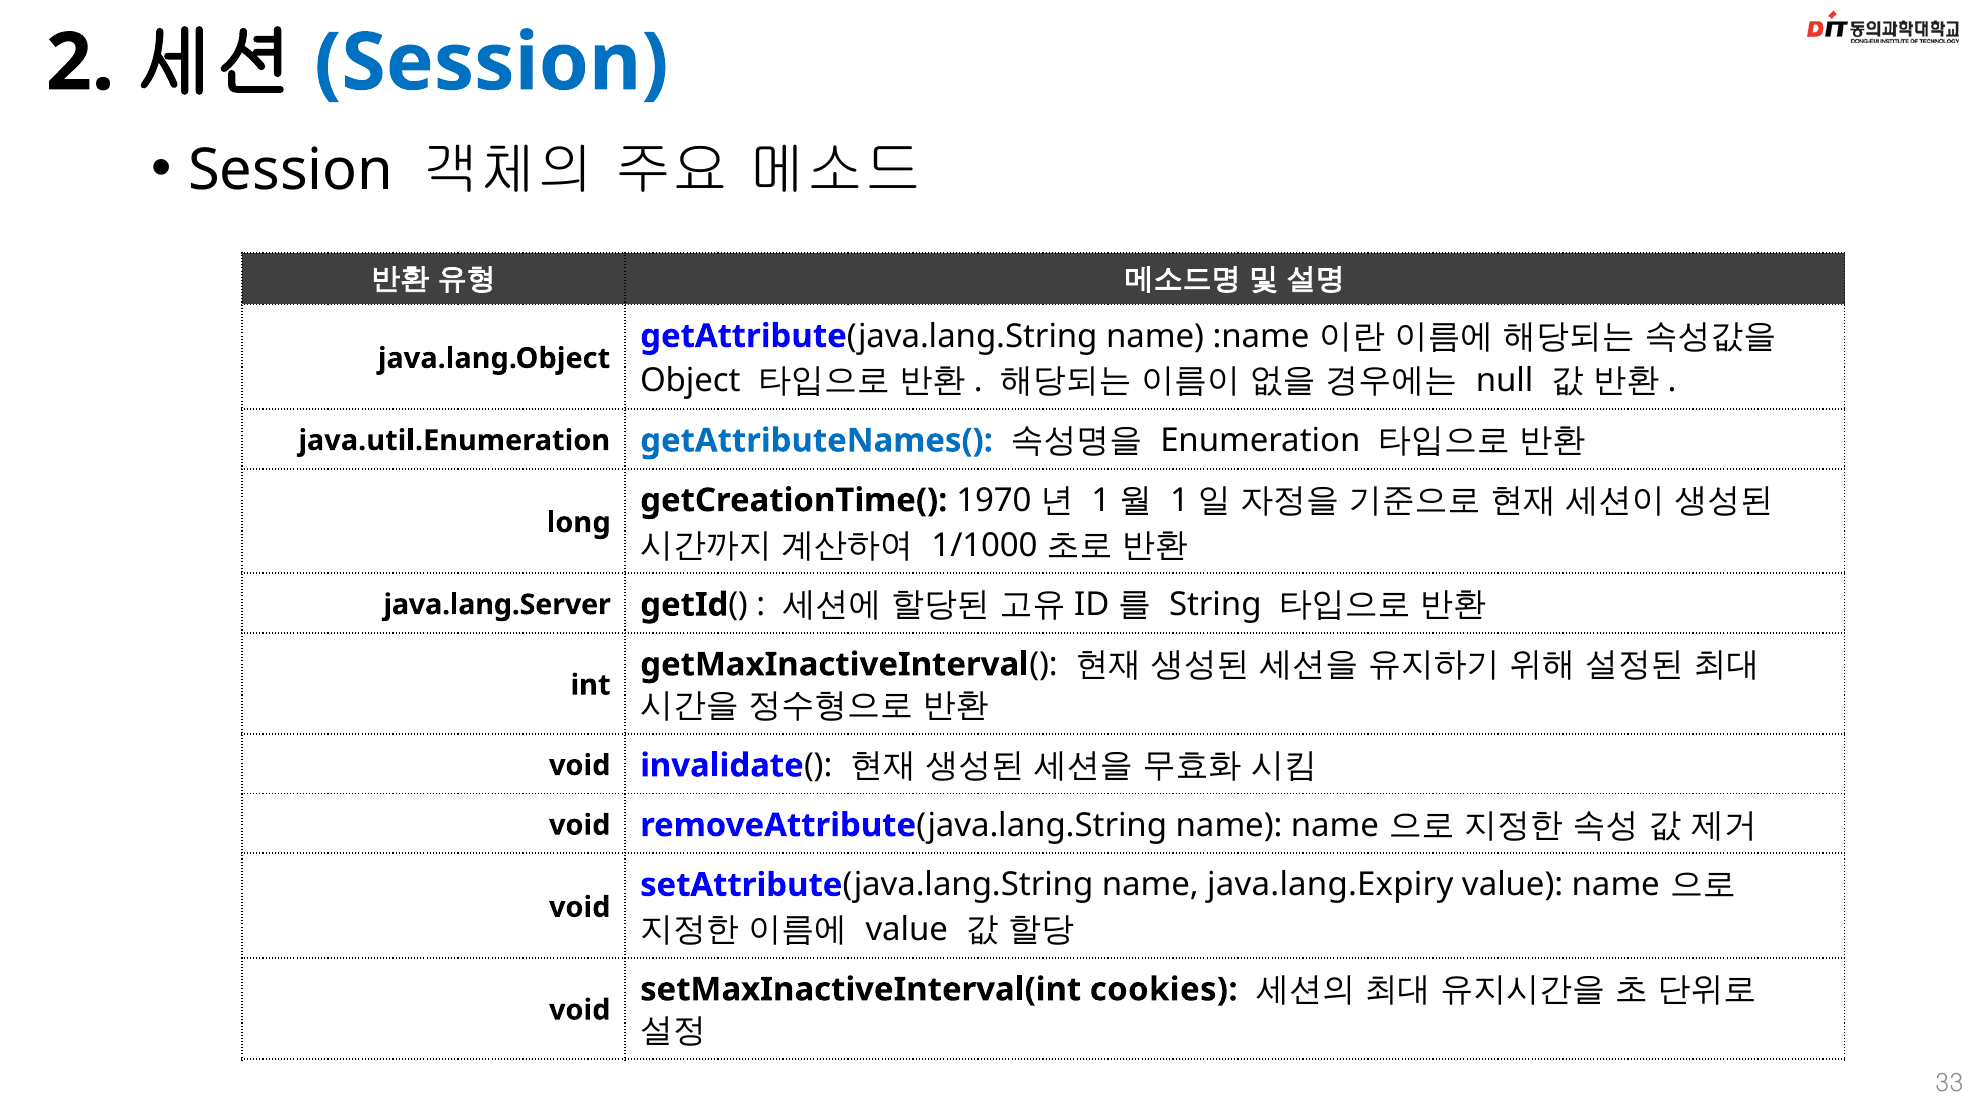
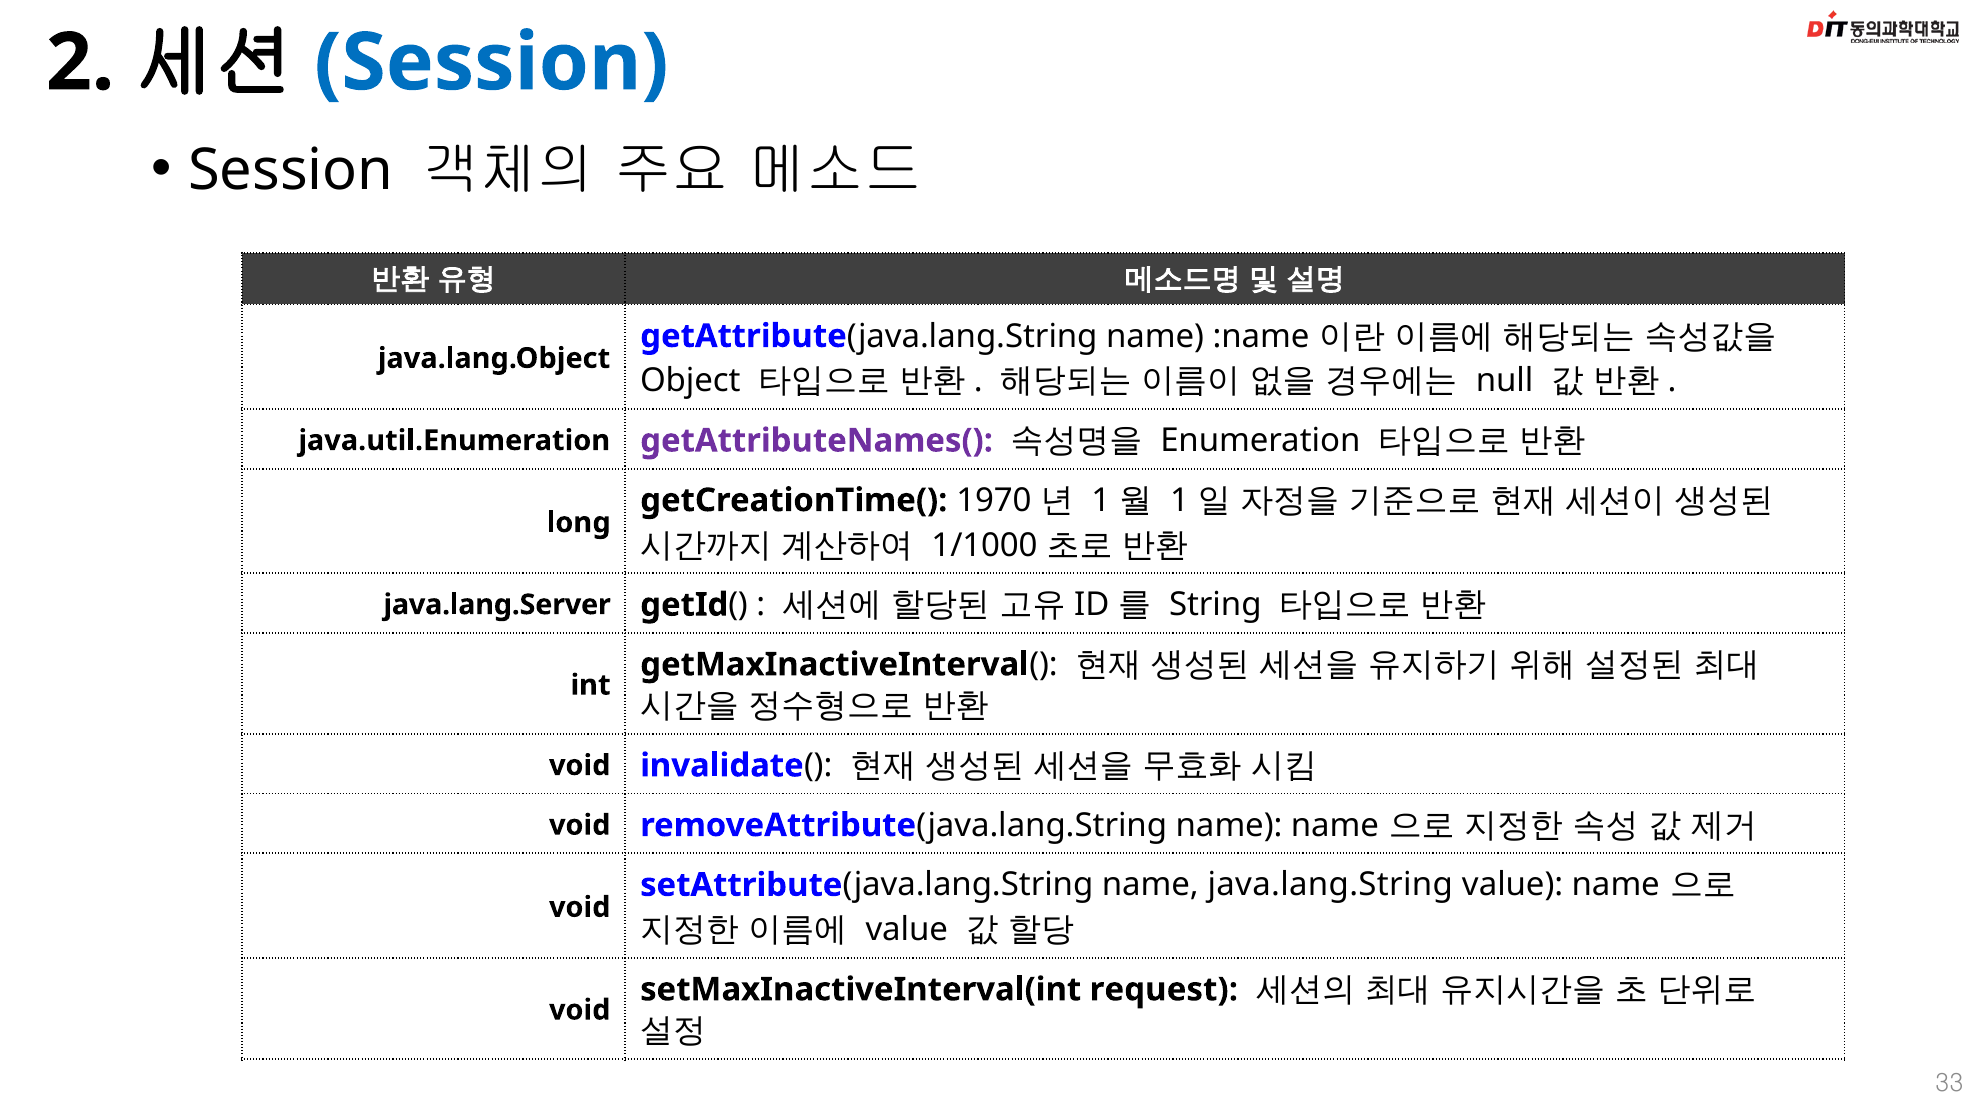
getAttributeNames( colour: blue -> purple (817, 441)
java.lang.Expiry: java.lang.Expiry -> java.lang.String (1330, 885)
cookies: cookies -> request (1164, 990)
